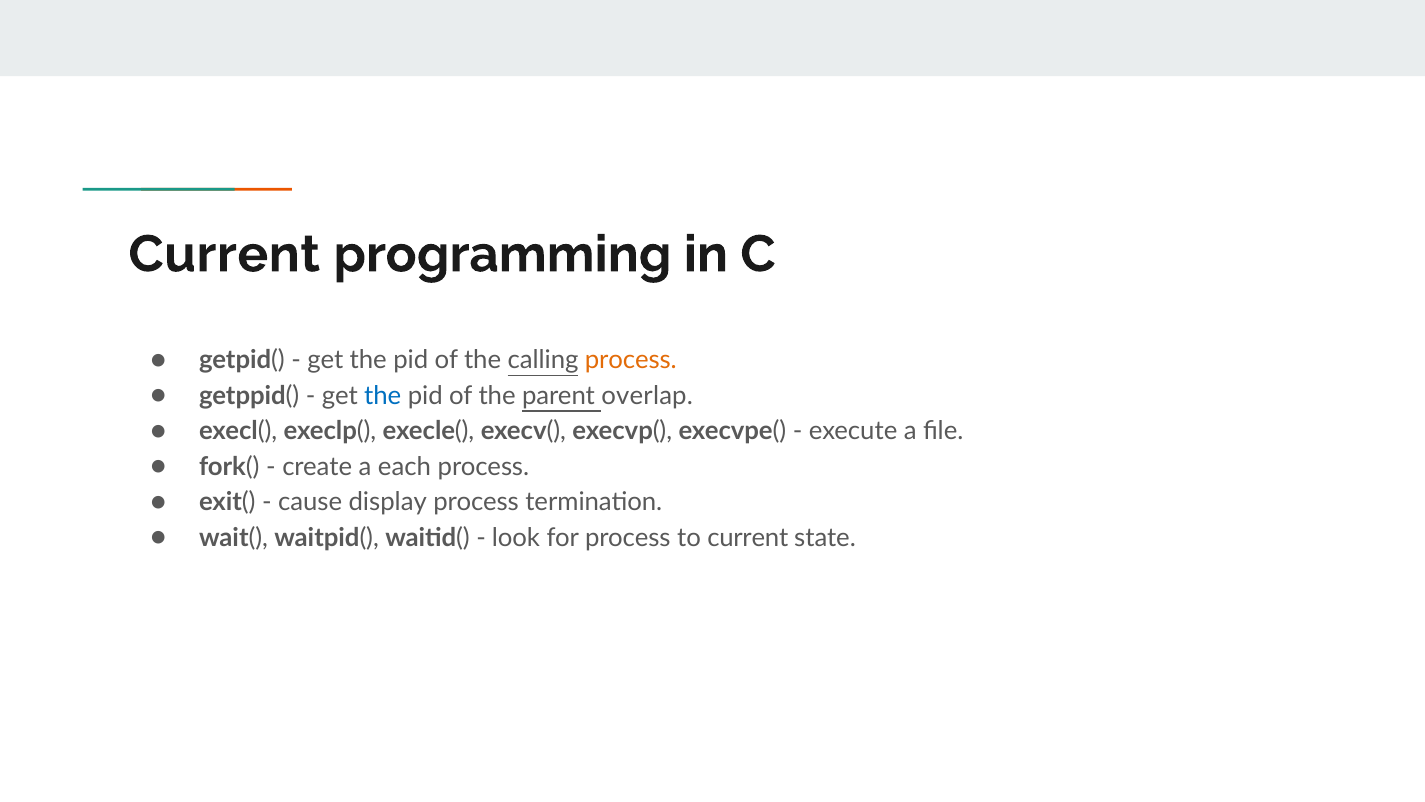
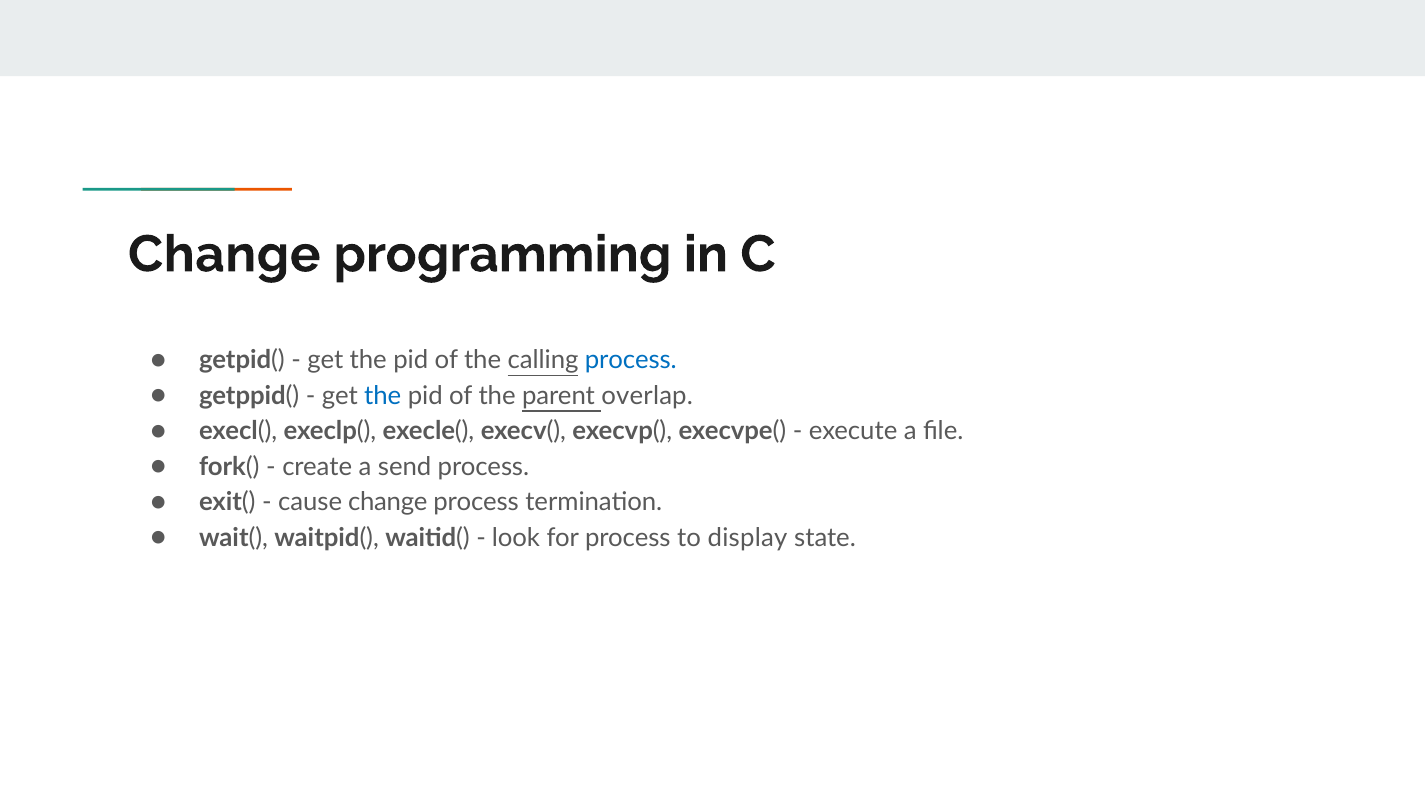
Current: Current -> Change (224, 254)
process colour: orange -> blue (631, 360)
each: each -> send (405, 467)
cause display: display -> change (388, 502)
to current: current -> display (748, 538)
